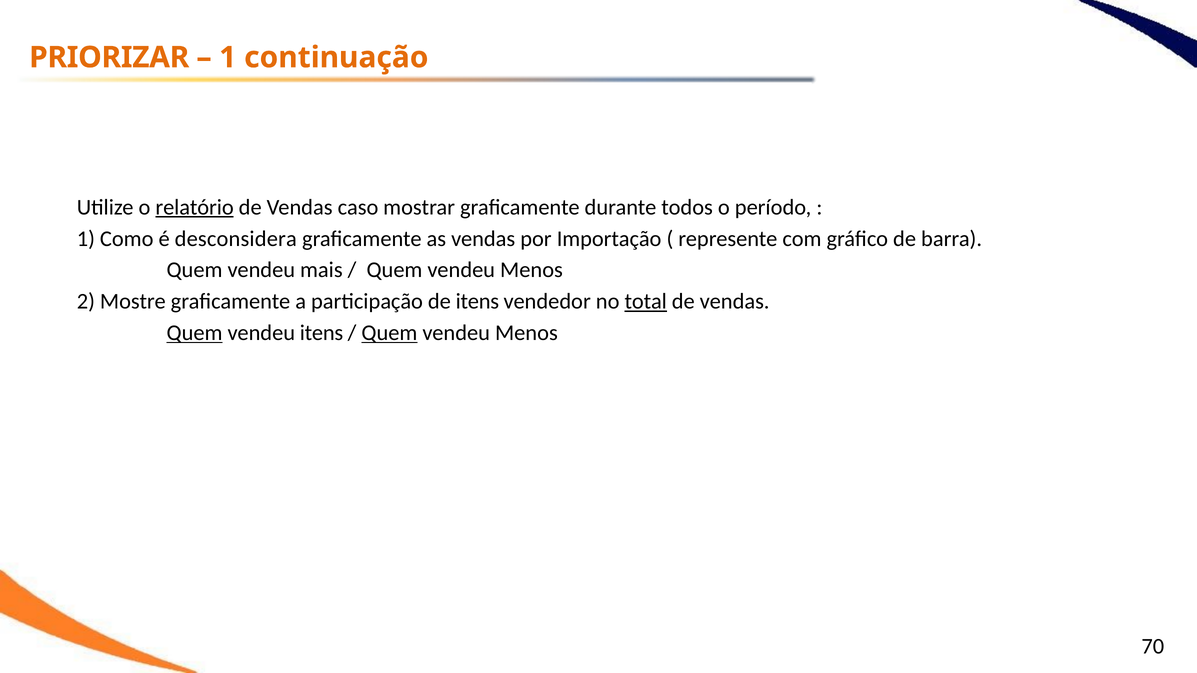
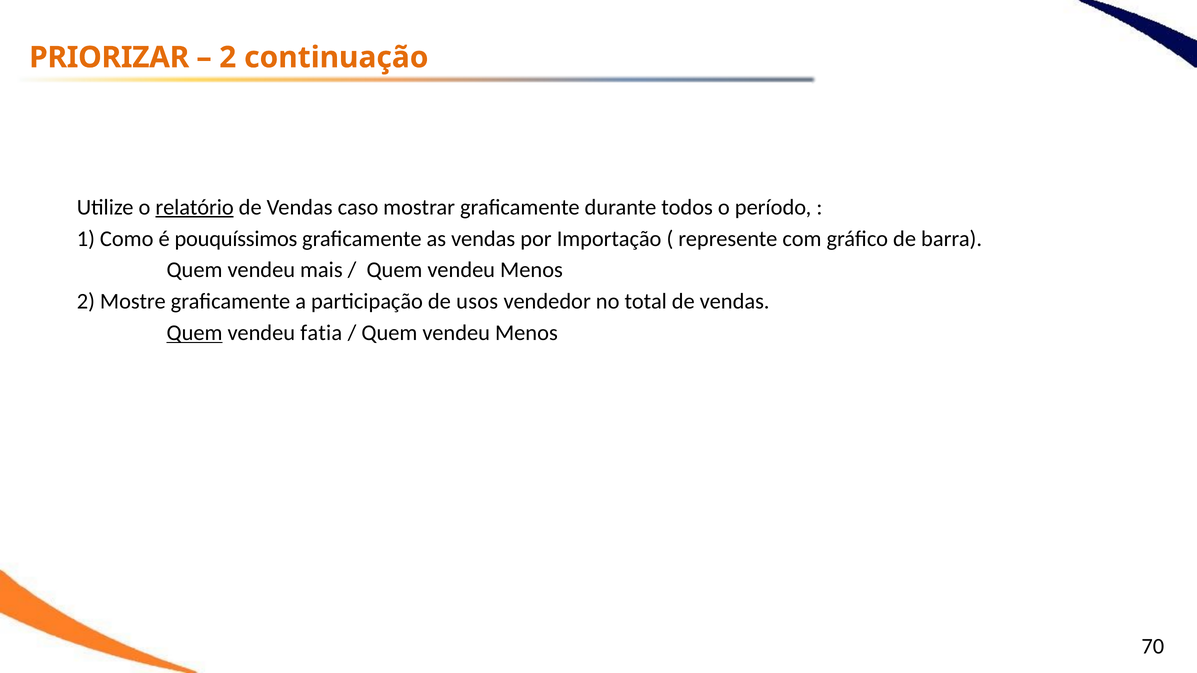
1: 1 -> 2 (228, 57)
desconsidera: desconsidera -> pouquíssimos (236, 239)
de itens: itens -> usos (477, 302)
total underline: present -> none (646, 302)
vendeu itens: itens -> fatia (321, 333)
Quem underline: present -> none (389, 333)
